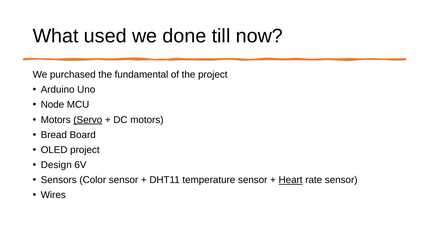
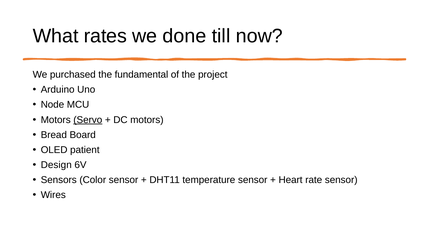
used: used -> rates (105, 36)
OLED project: project -> patient (85, 150)
Heart underline: present -> none (291, 180)
